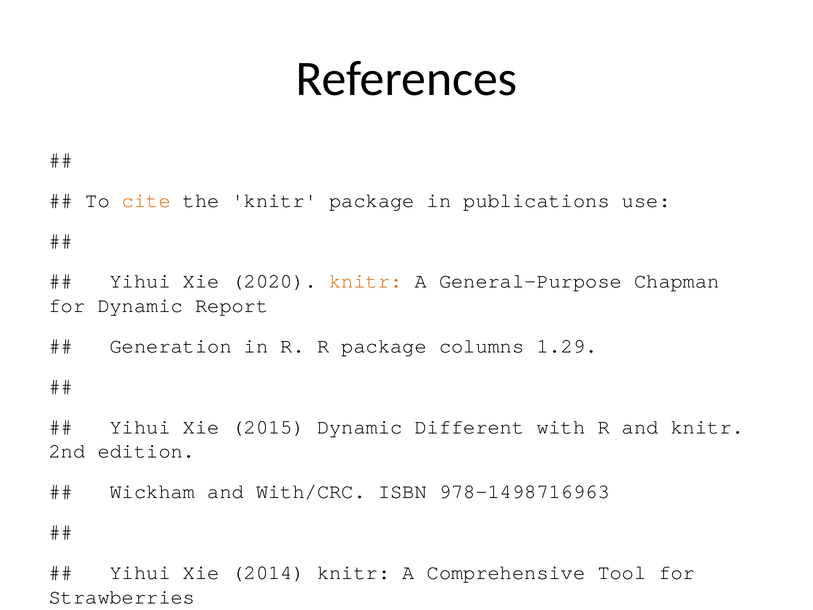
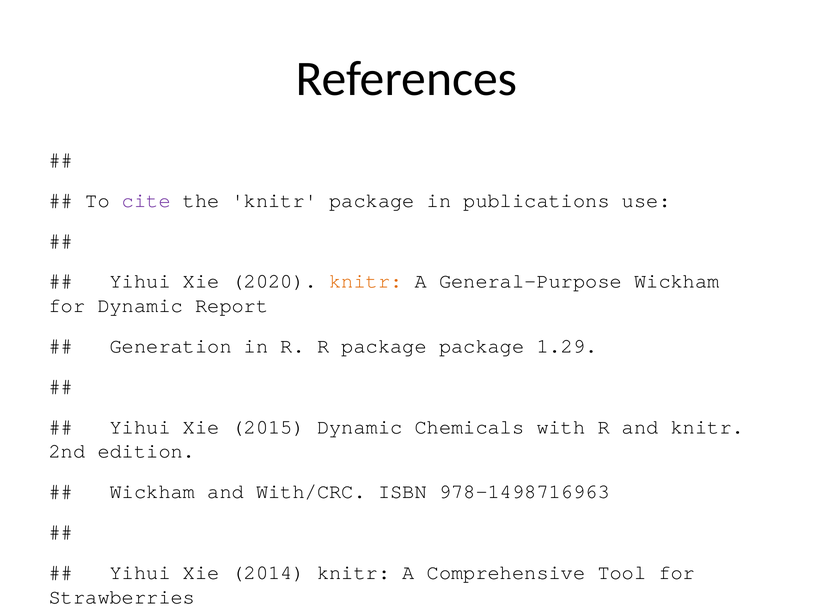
cite colour: orange -> purple (146, 200)
General-Purpose Chapman: Chapman -> Wickham (677, 281)
package columns: columns -> package (482, 346)
Different: Different -> Chemicals (470, 427)
